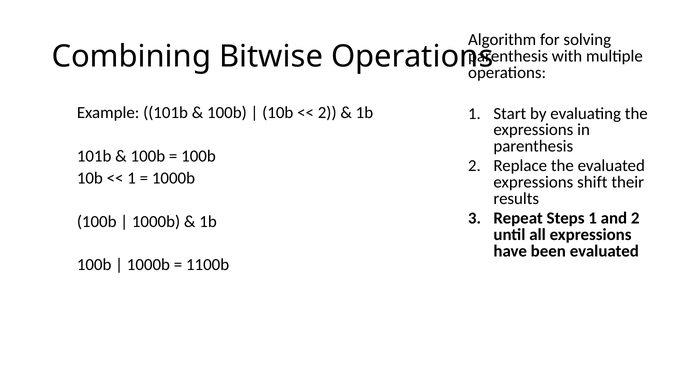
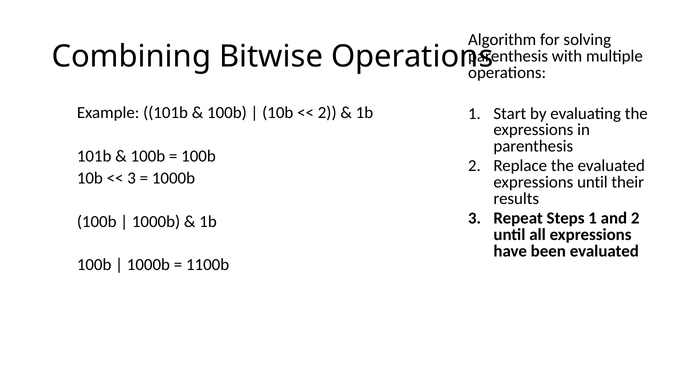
1: 1 -> 3 (132, 178)
expressions shift: shift -> until (592, 182)
